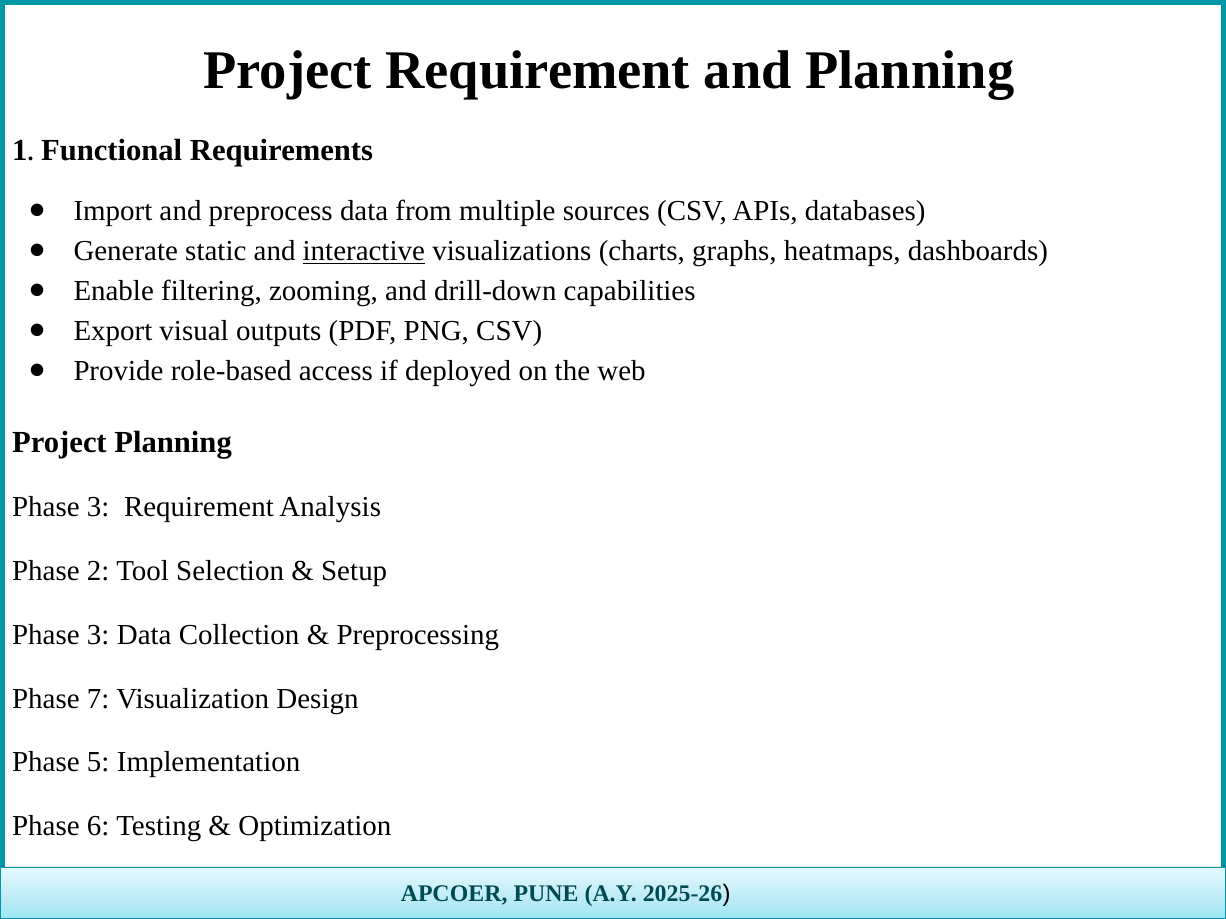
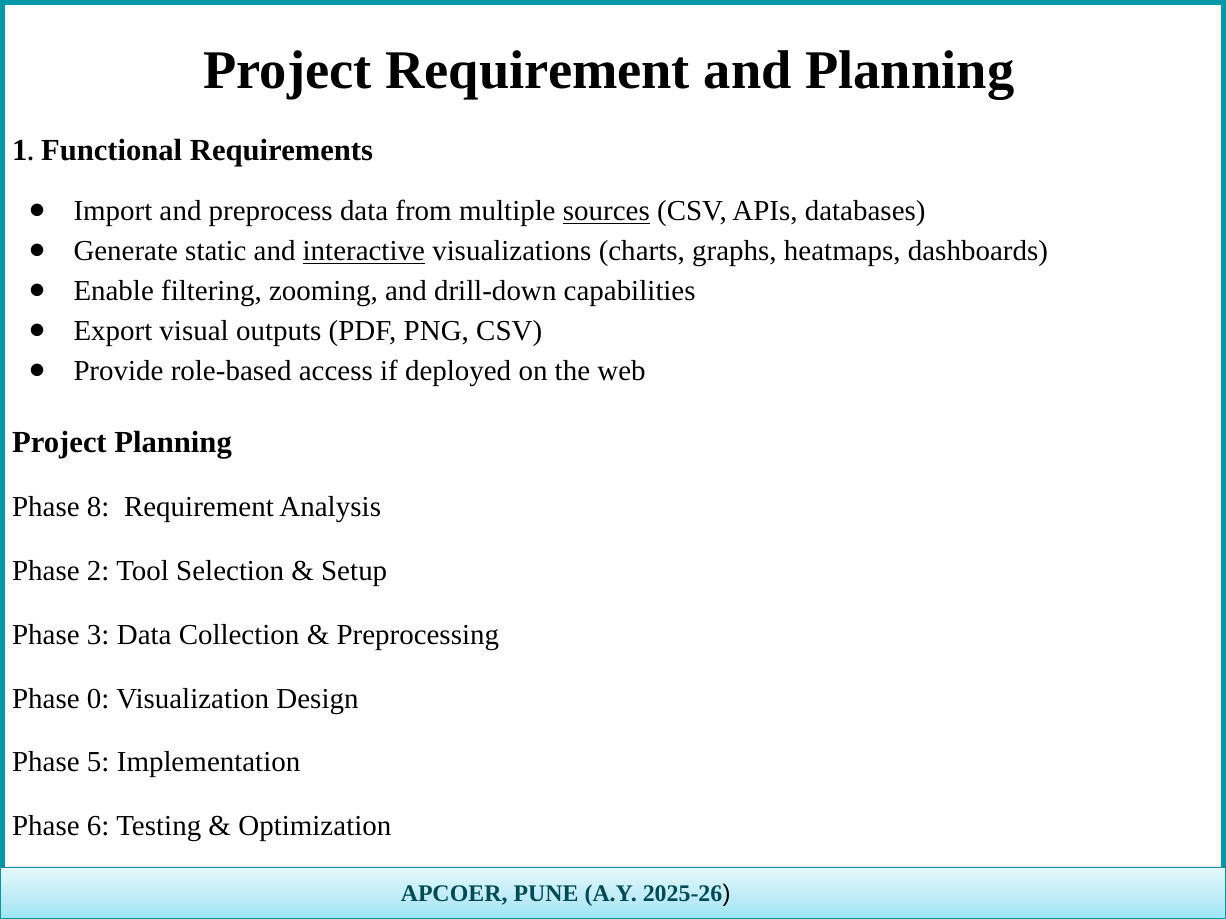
sources underline: none -> present (606, 211)
3: 3 -> 8 (98, 508)
7: 7 -> 0 (98, 699)
